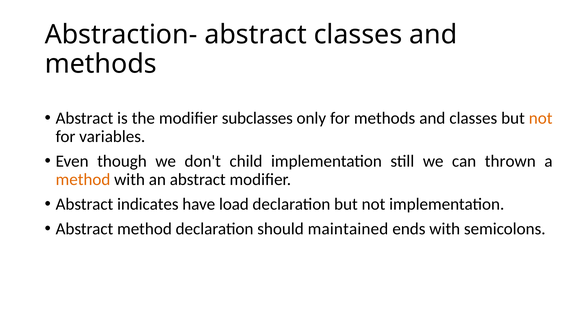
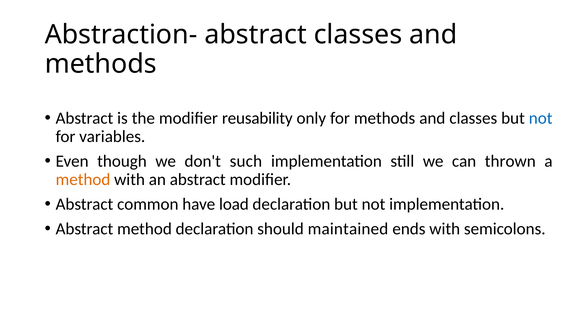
subclasses: subclasses -> reusability (257, 118)
not colour: orange -> blue (541, 118)
child: child -> such (246, 161)
indicates: indicates -> common (148, 204)
